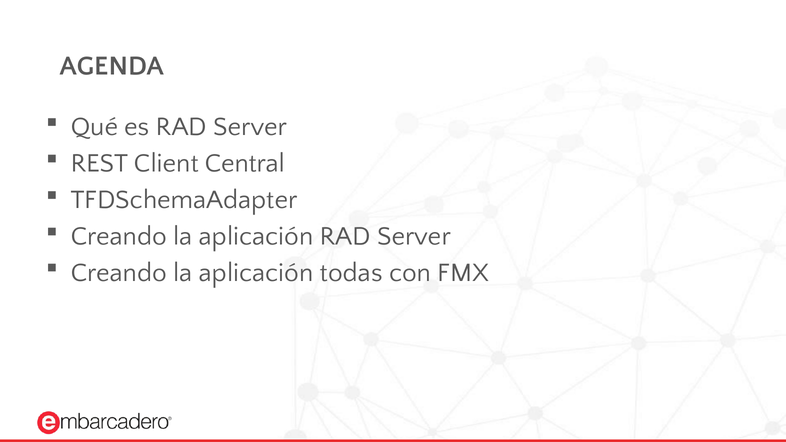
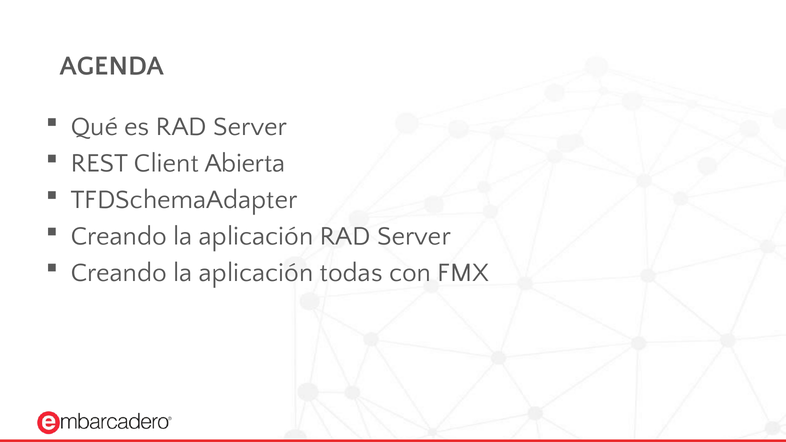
Central: Central -> Abierta (245, 163)
